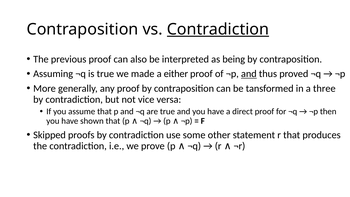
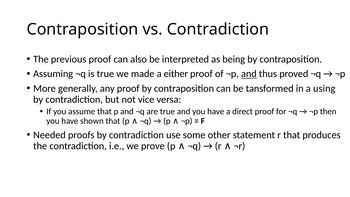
Contradiction underline: present -> none (218, 29)
three: three -> using (324, 88)
Skipped: Skipped -> Needed (49, 135)
